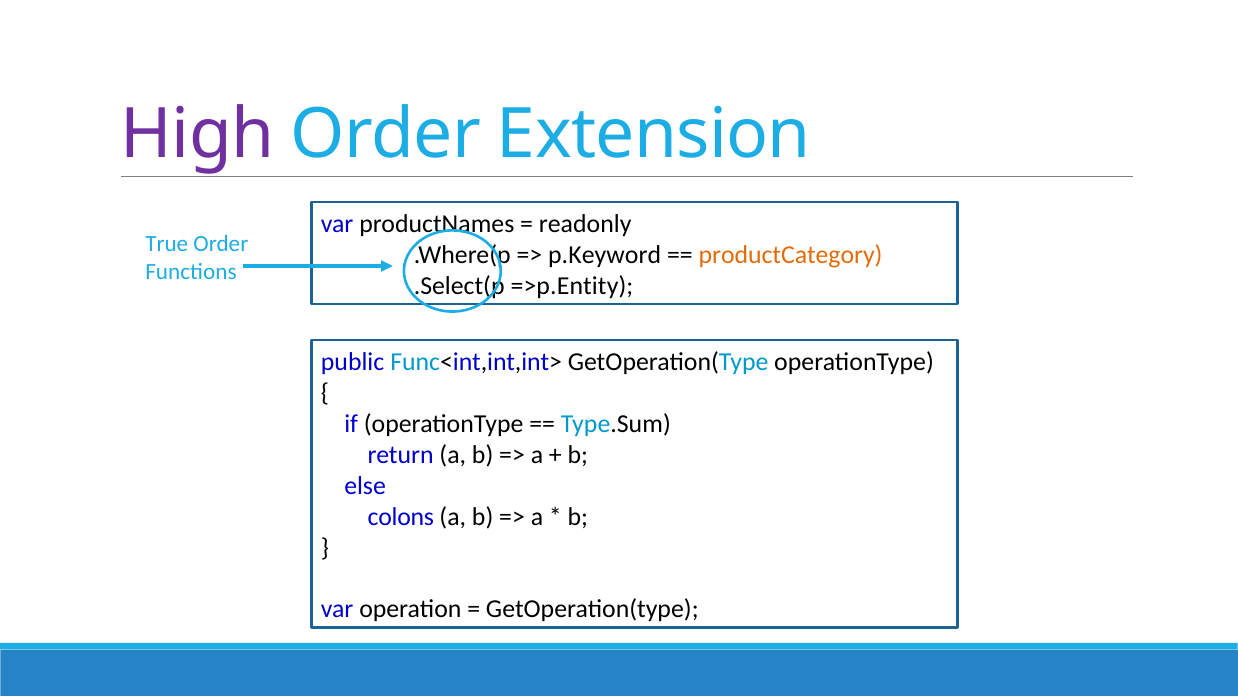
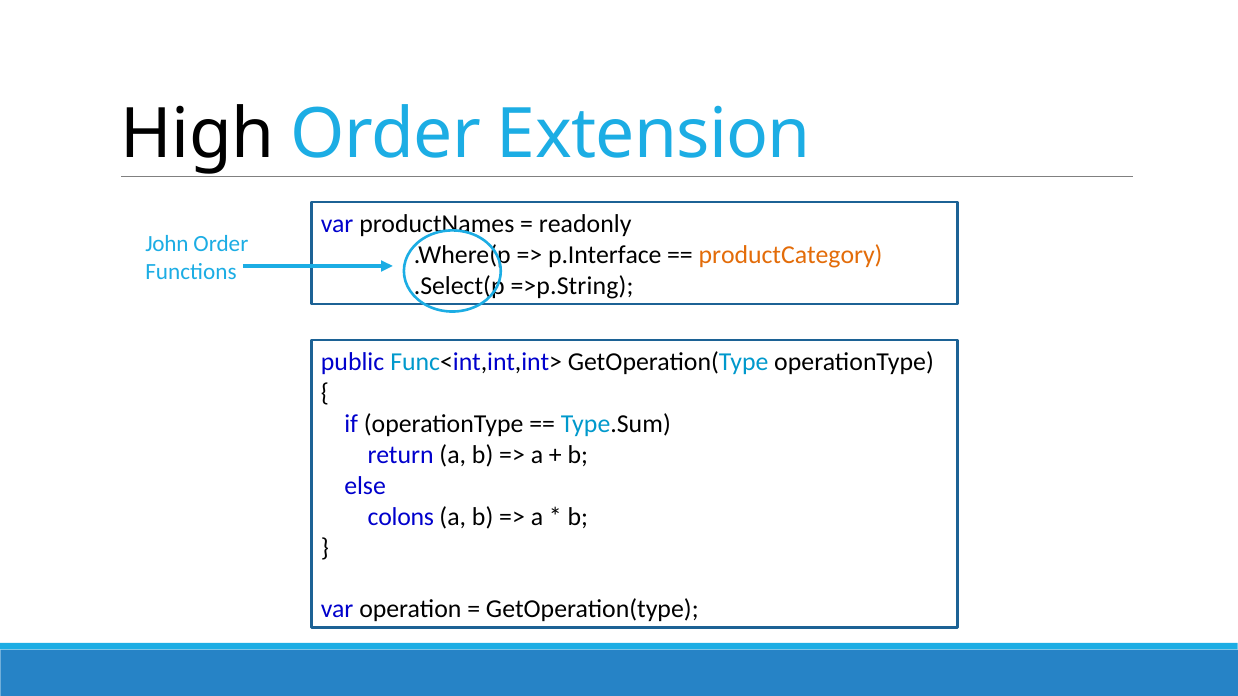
High colour: purple -> black (198, 135)
True: True -> John (167, 244)
p.Keyword: p.Keyword -> p.Interface (605, 255)
=>p.Entity: =>p.Entity -> =>p.String (572, 286)
